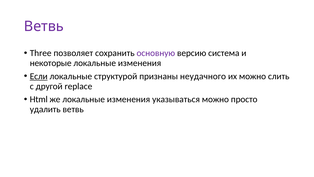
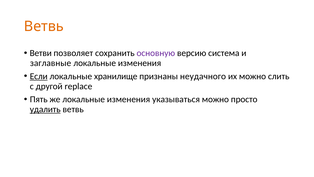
Ветвь colour: purple -> orange (44, 26)
Three: Three -> Ветви (41, 53)
некоторые: некоторые -> заглавные (51, 63)
структурой: структурой -> хранилище (116, 76)
Html: Html -> Пять (39, 99)
удалить underline: none -> present (45, 109)
